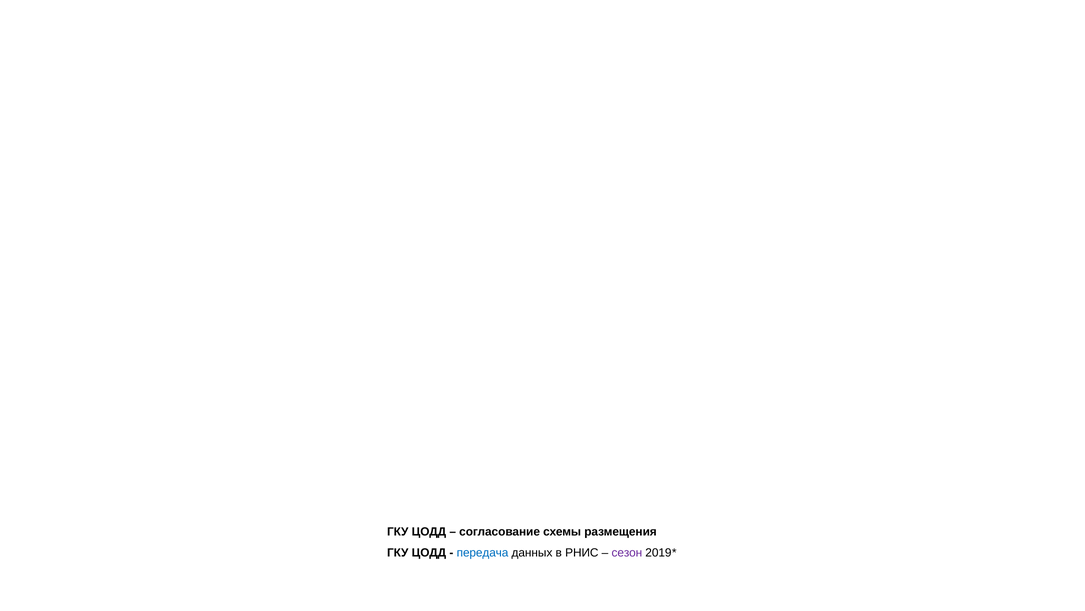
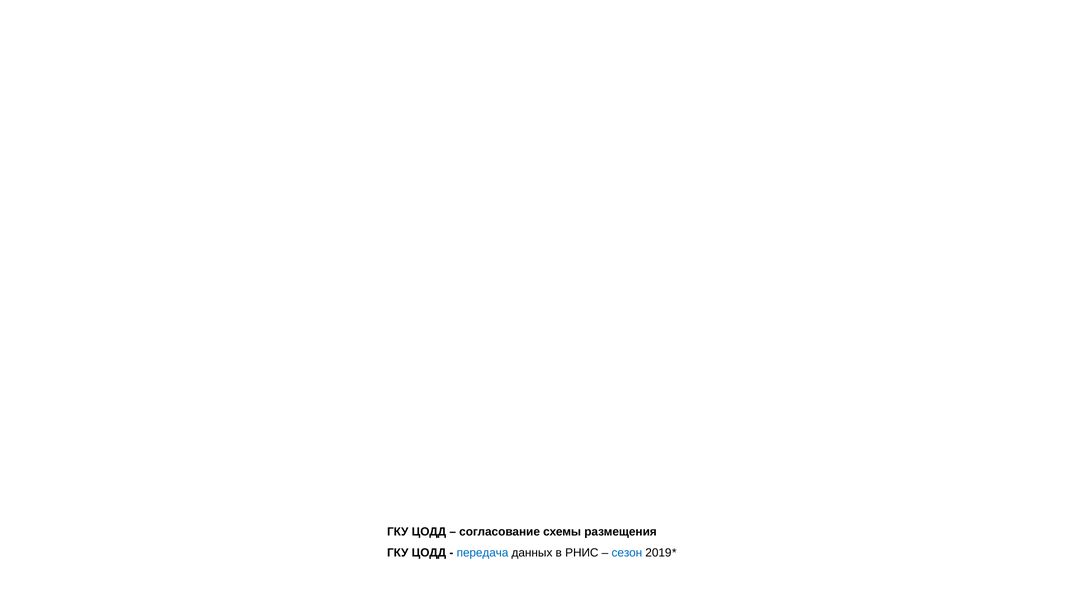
сезон colour: purple -> blue (627, 552)
